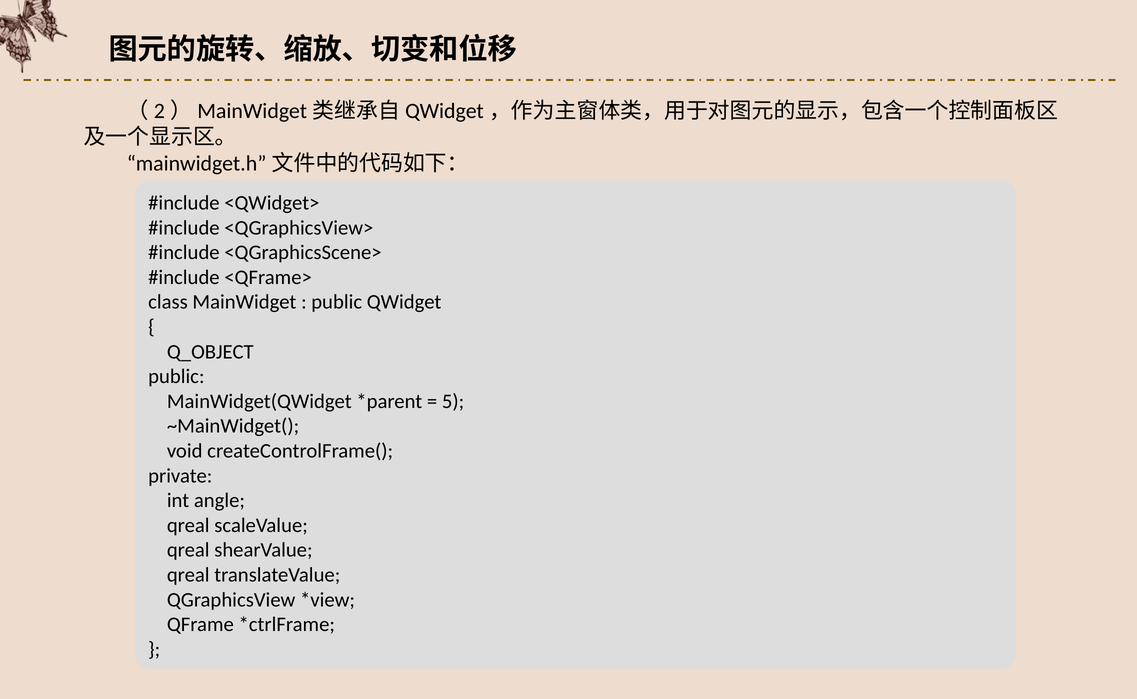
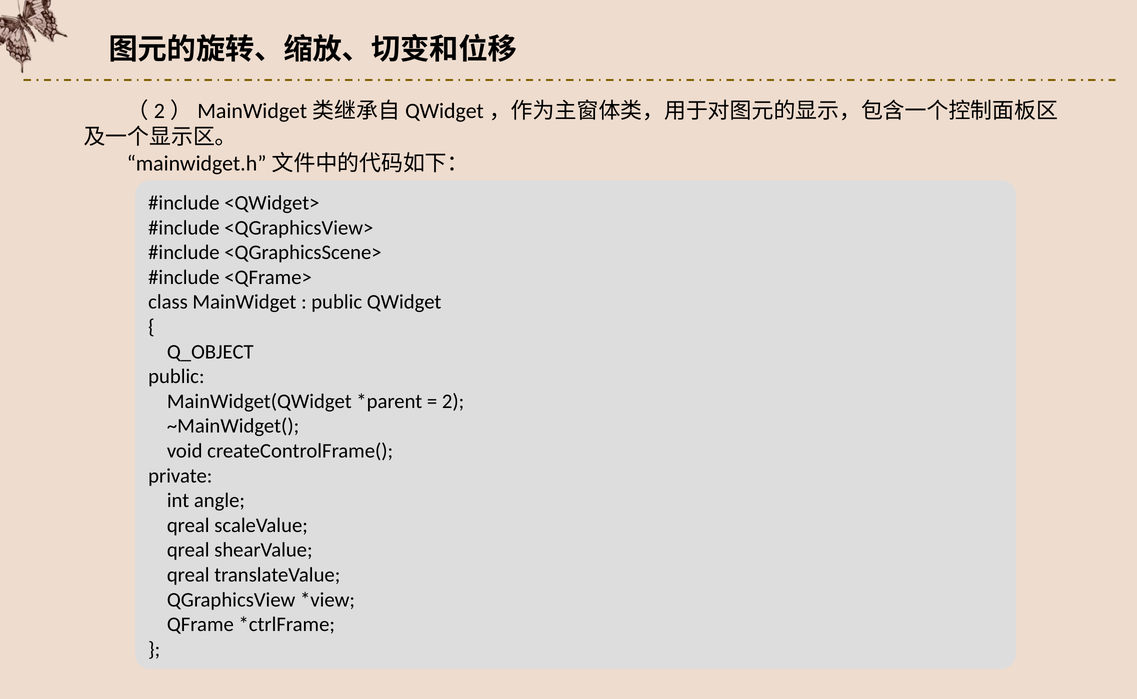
5: 5 -> 2 (453, 401)
